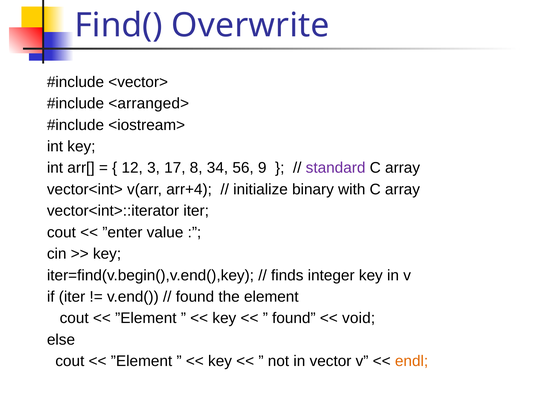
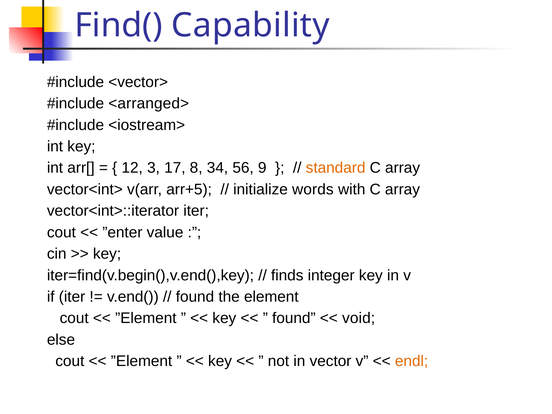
Overwrite: Overwrite -> Capability (250, 25)
standard colour: purple -> orange (336, 168)
arr+4: arr+4 -> arr+5 (189, 189)
binary: binary -> words (313, 189)
